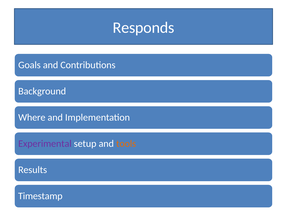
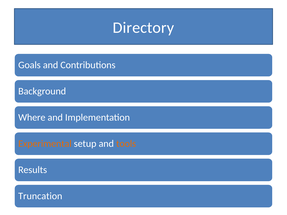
Responds: Responds -> Directory (143, 28)
Experimental colour: purple -> orange (45, 144)
Timestamp: Timestamp -> Truncation (40, 196)
